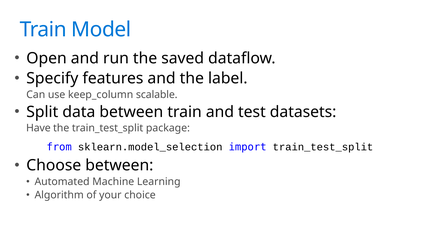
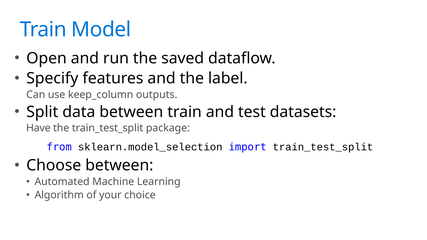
scalable: scalable -> outputs (157, 95)
